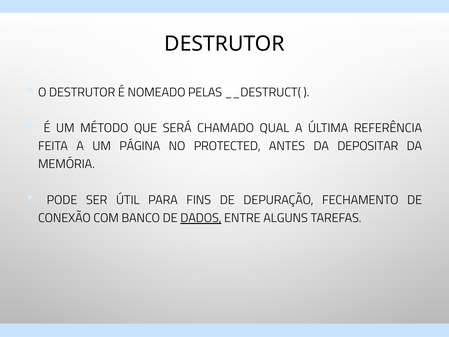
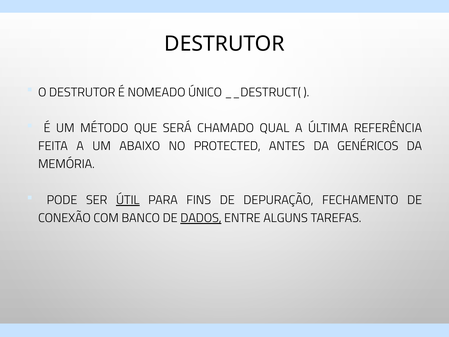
PELAS: PELAS -> ÚNICO (205, 92)
PÁGINA: PÁGINA -> ABAIXO (140, 146)
DEPOSITAR: DEPOSITAR -> GENÉRICOS (368, 146)
ÚTIL underline: none -> present (128, 200)
